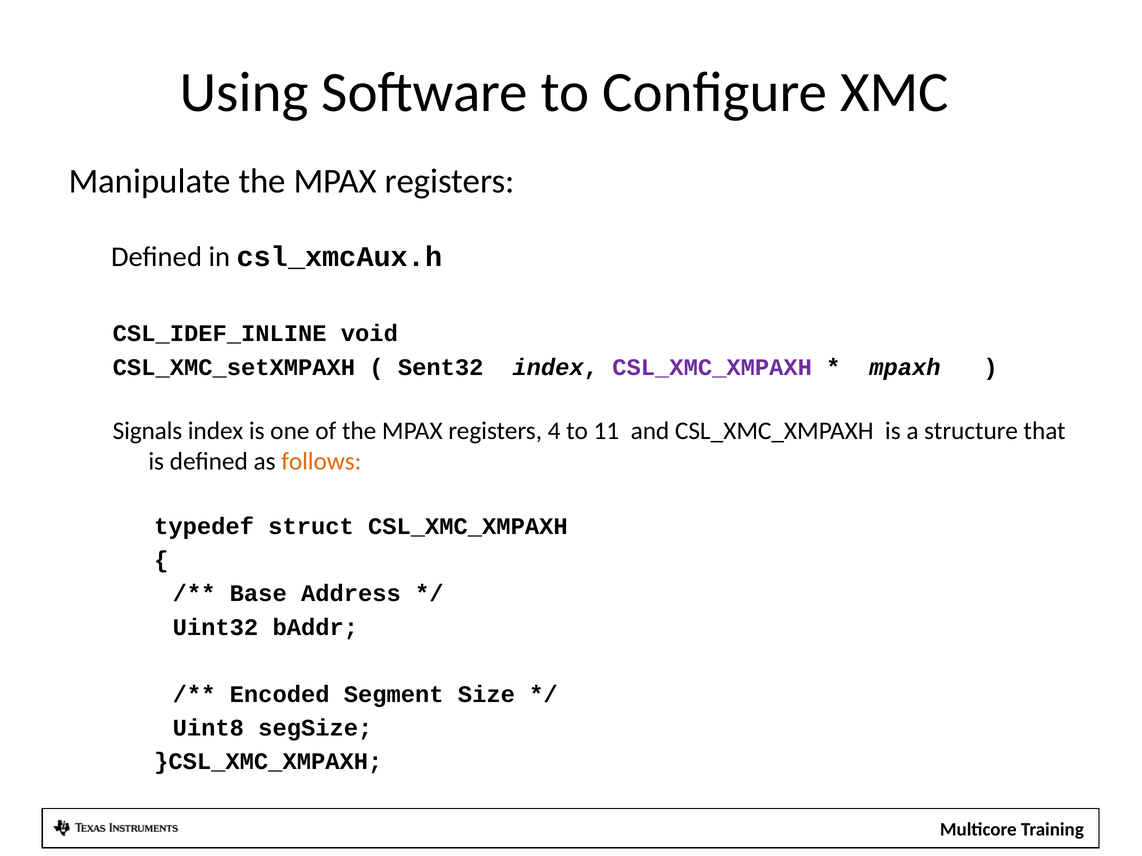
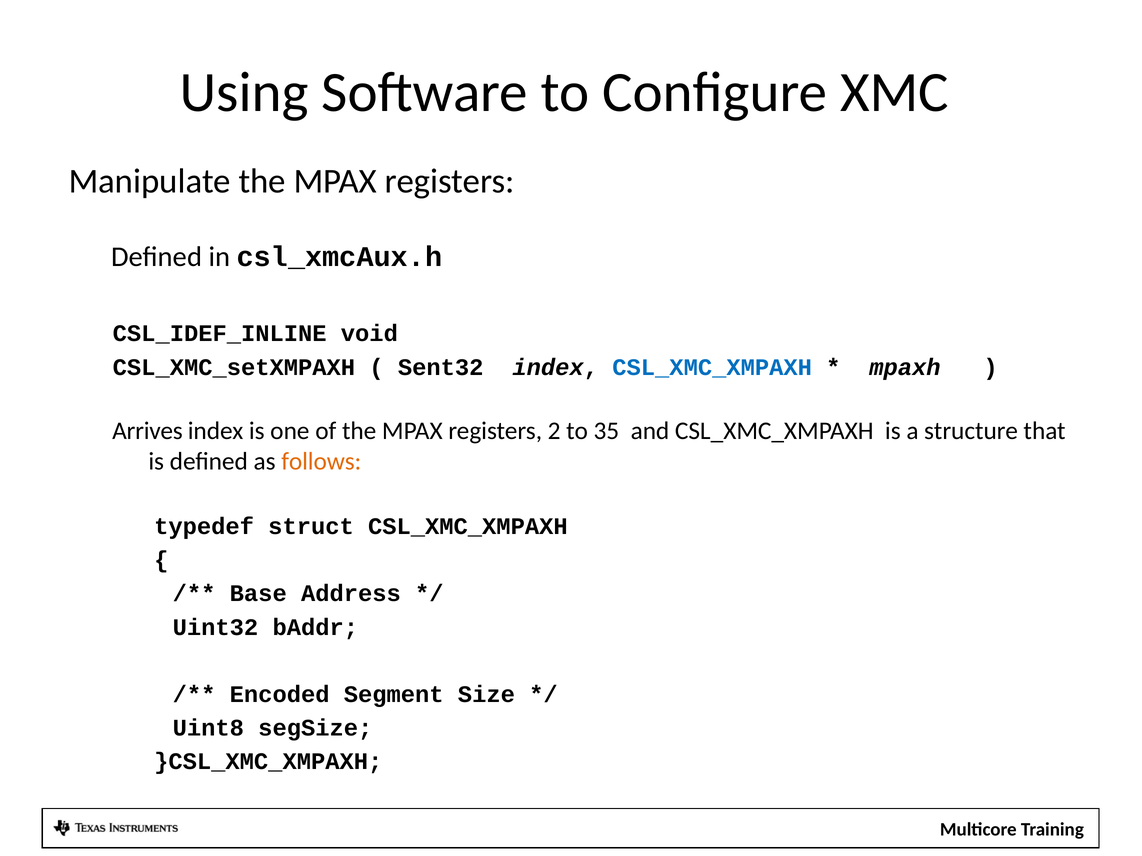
CSL_XMC_XMPAXH colour: purple -> blue (712, 367)
Signals: Signals -> Arrives (147, 431)
4: 4 -> 2 (554, 431)
11: 11 -> 35 (606, 431)
